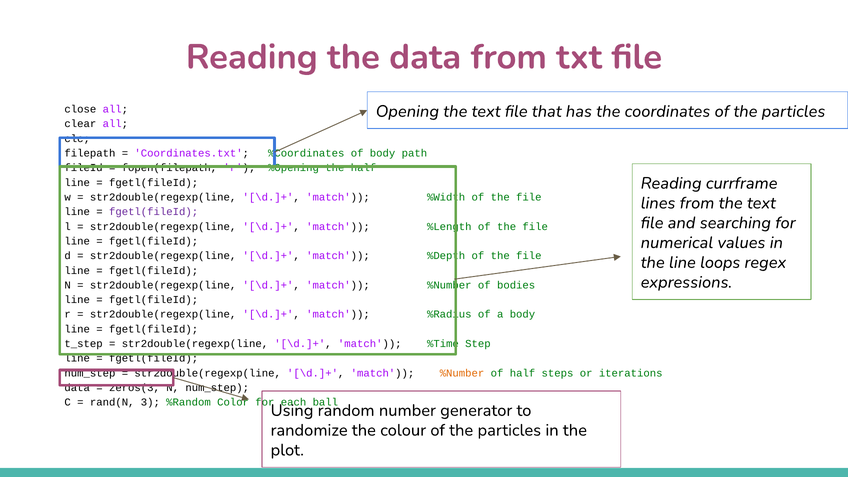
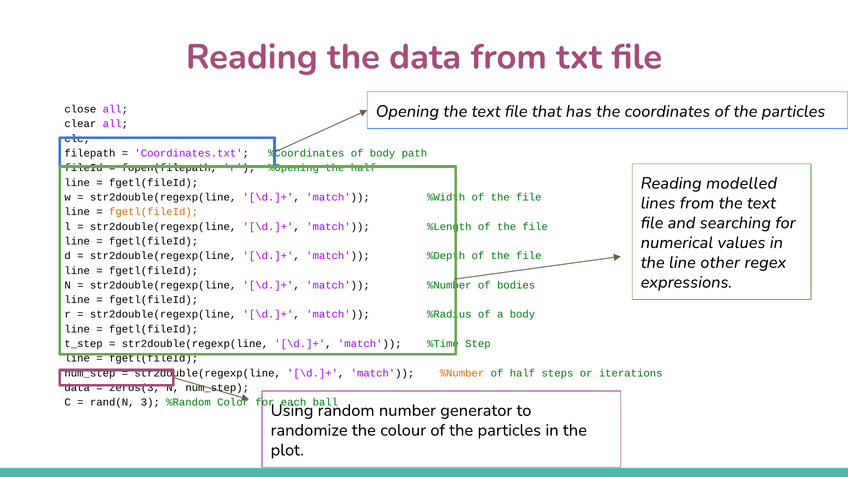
currframe: currframe -> modelled (742, 183)
fgetl(fileId colour: purple -> orange (154, 212)
loops: loops -> other (720, 262)
